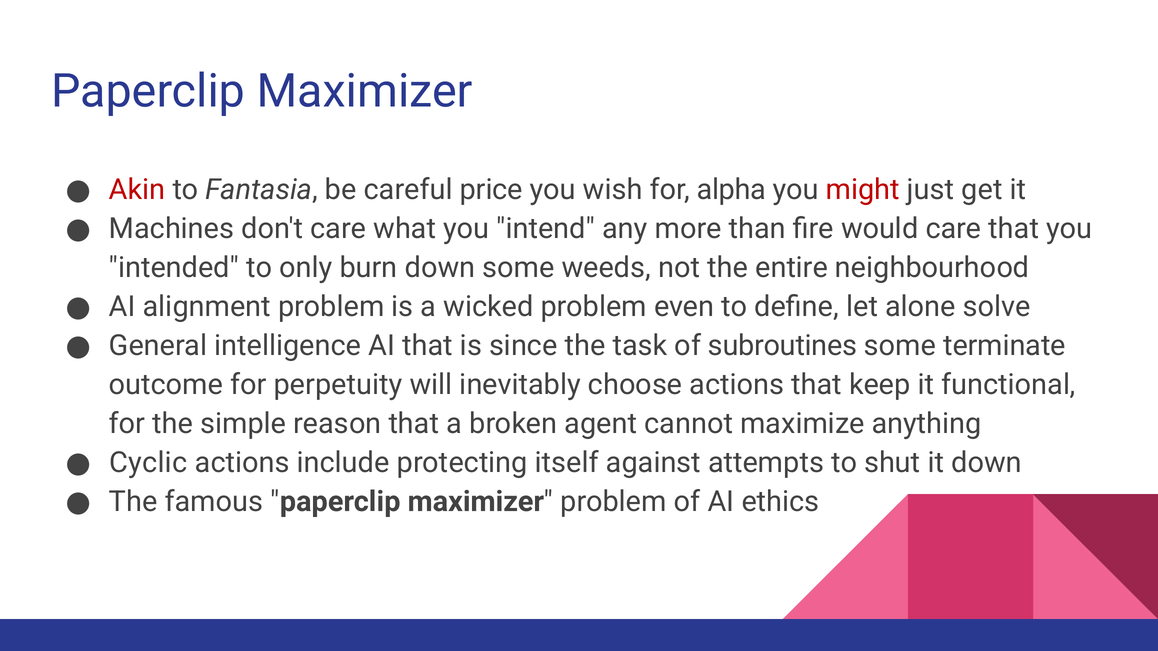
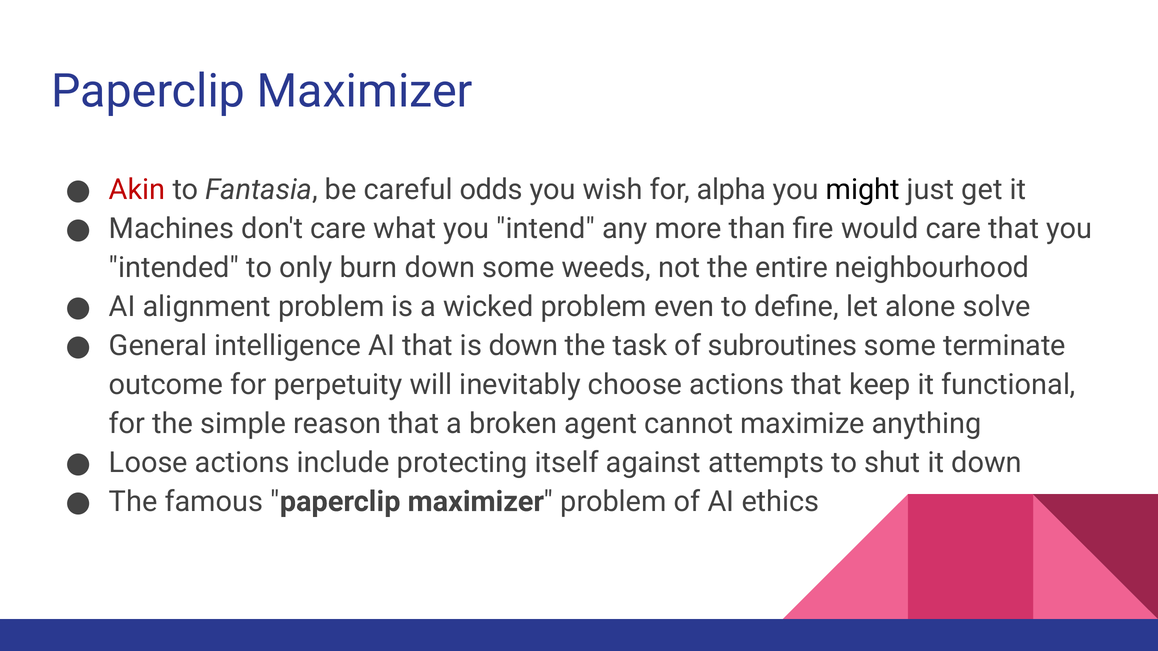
price: price -> odds (491, 190)
might colour: red -> black (863, 190)
is since: since -> down (523, 346)
Cyclic: Cyclic -> Loose (148, 463)
